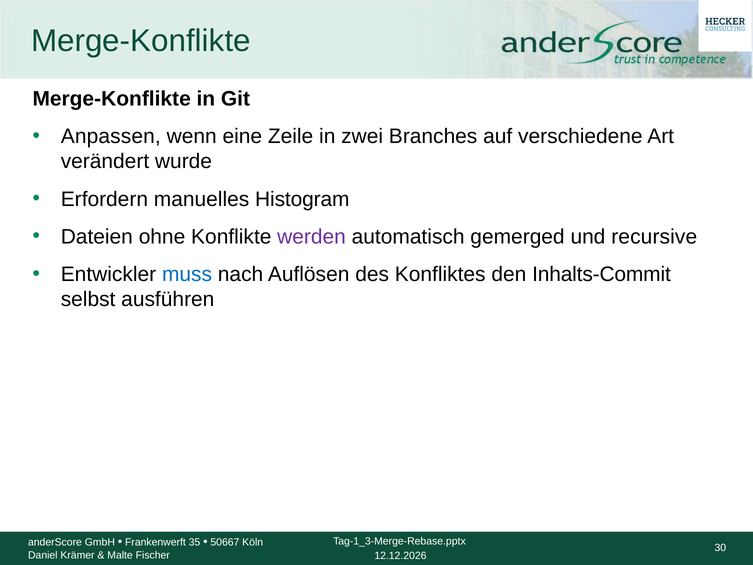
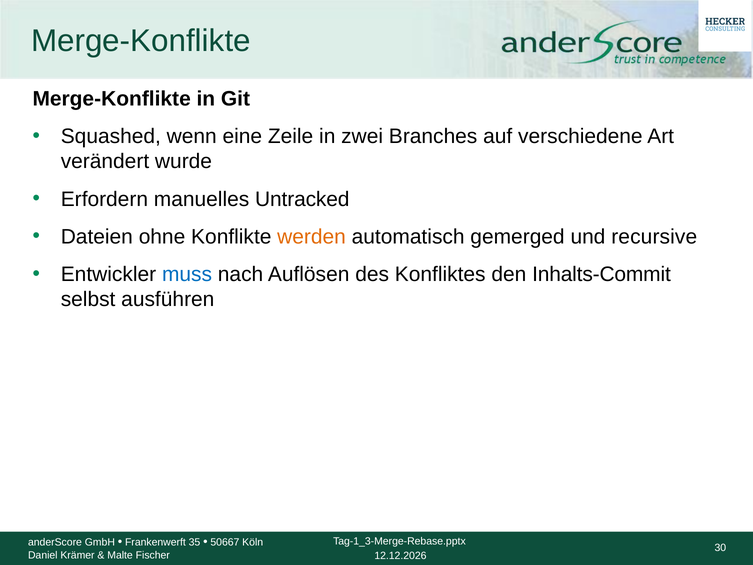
Anpassen: Anpassen -> Squashed (111, 136)
Histogram: Histogram -> Untracked (302, 199)
werden colour: purple -> orange (312, 237)
